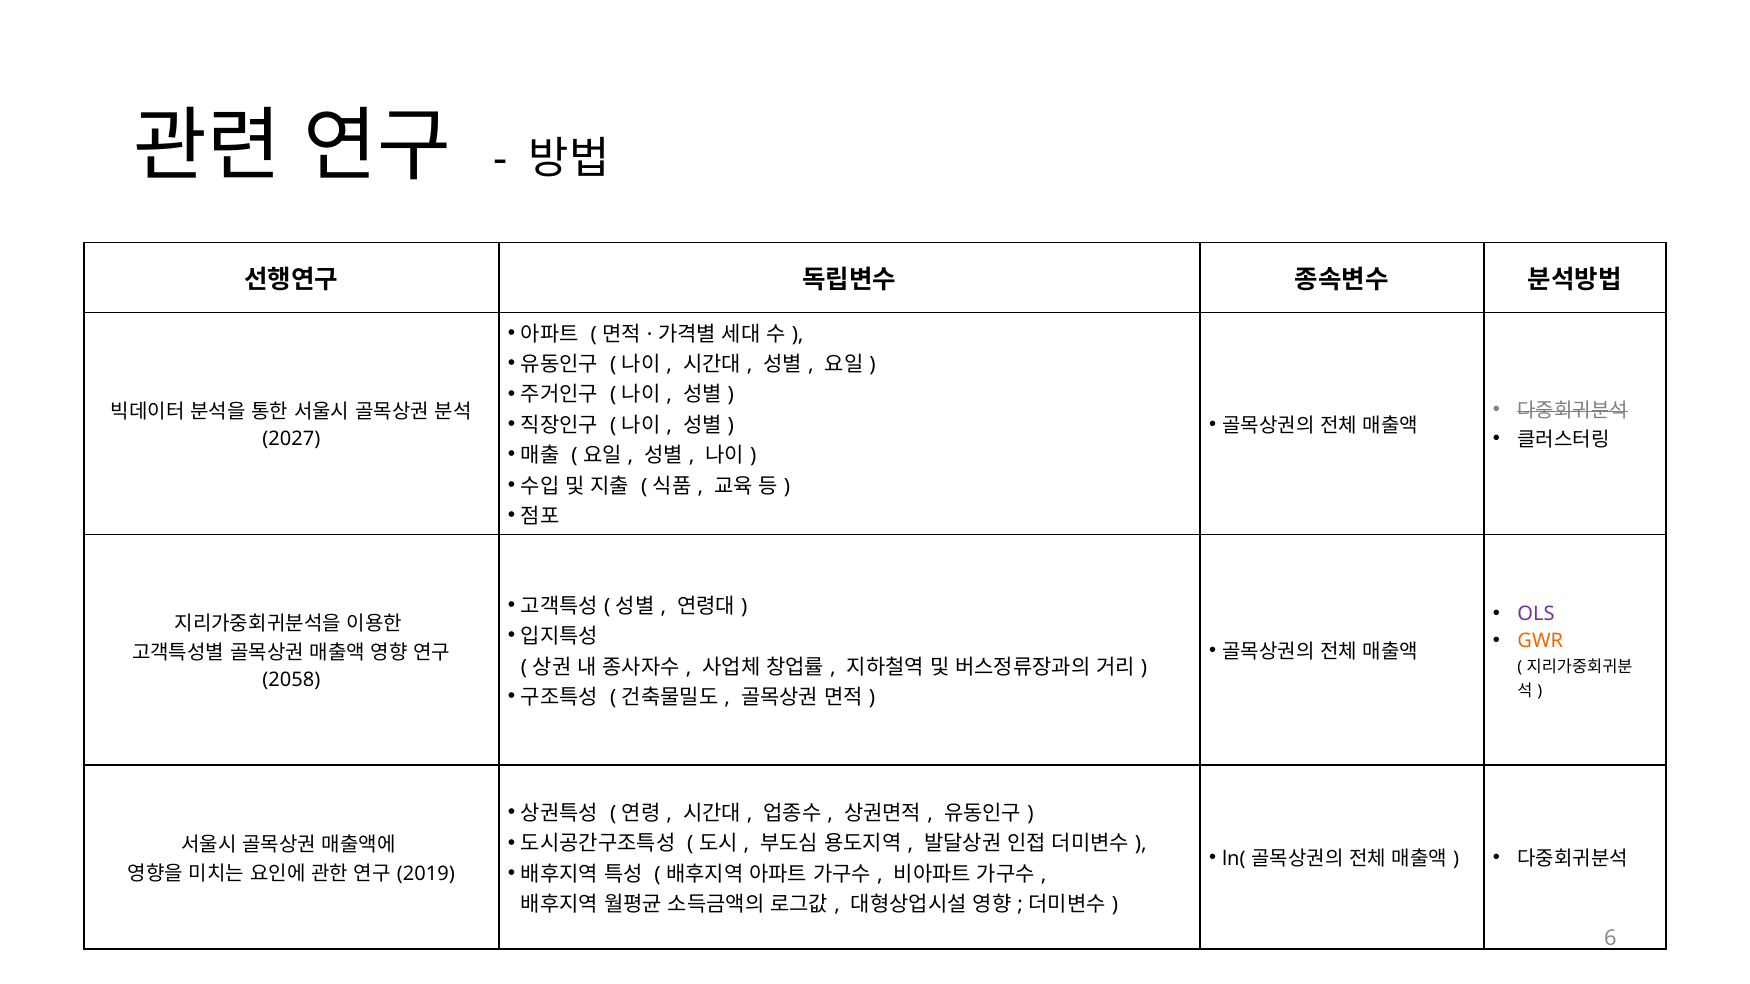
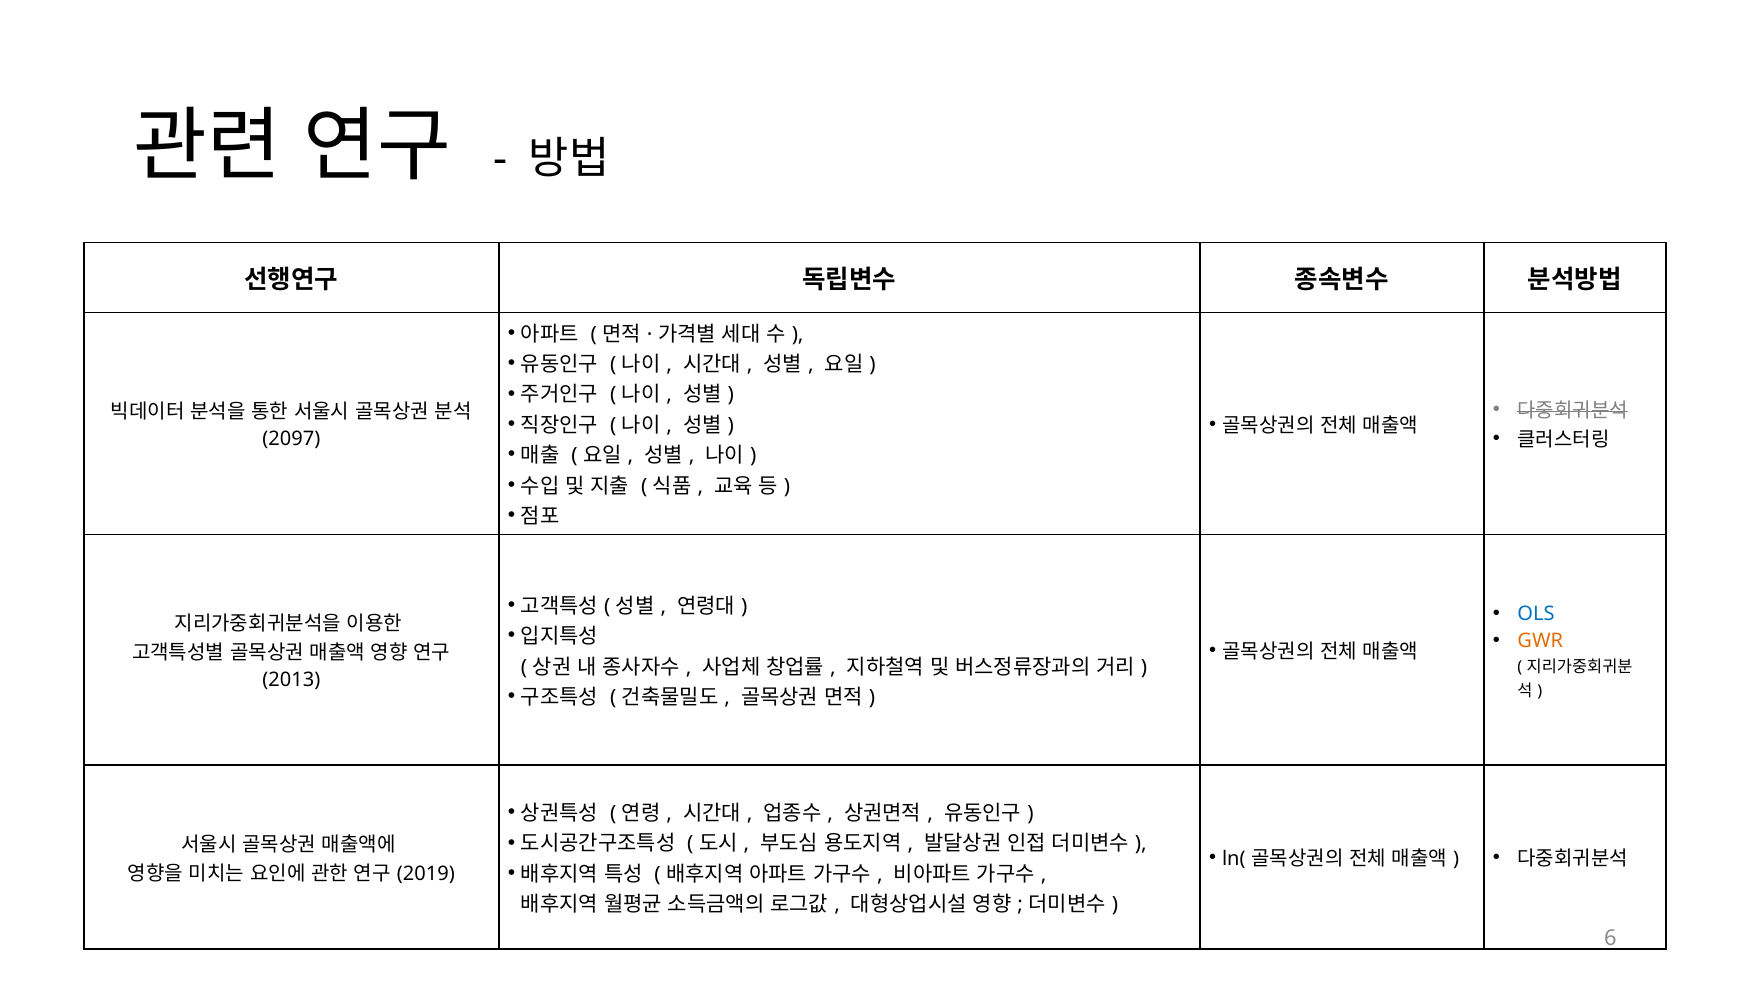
2027: 2027 -> 2097 (291, 439)
OLS colour: purple -> blue (1536, 614)
2058: 2058 -> 2013 (291, 680)
